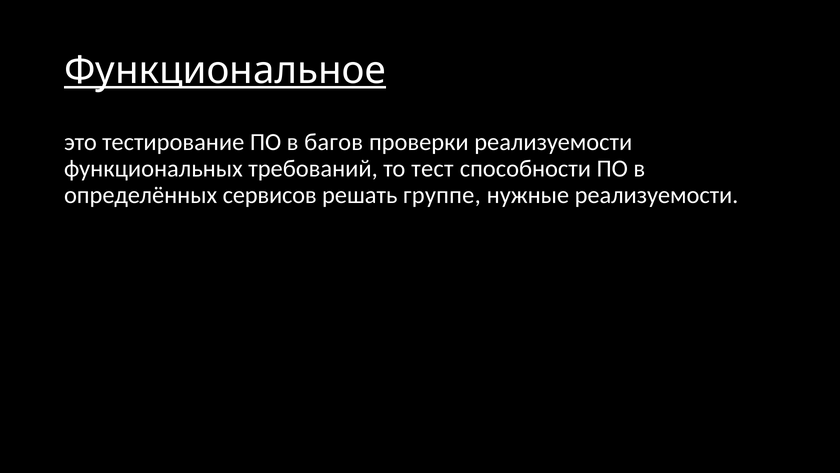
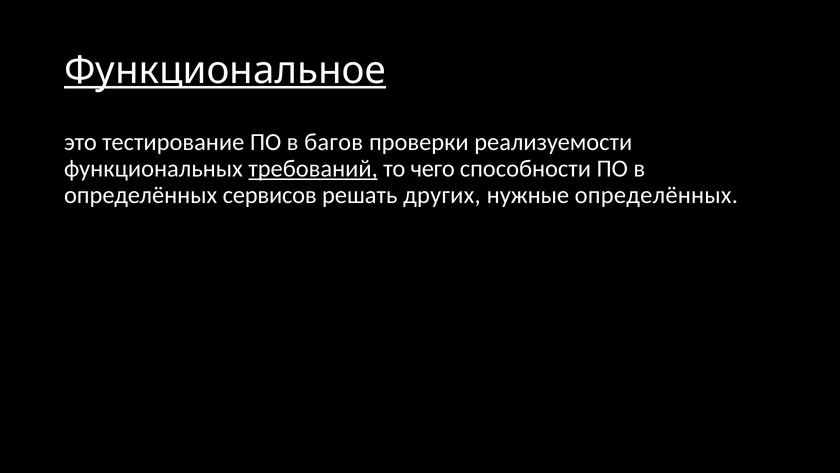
требований underline: none -> present (313, 168)
тест: тест -> чего (433, 168)
группе: группе -> других (442, 195)
нужные реализуемости: реализуемости -> определённых (656, 195)
